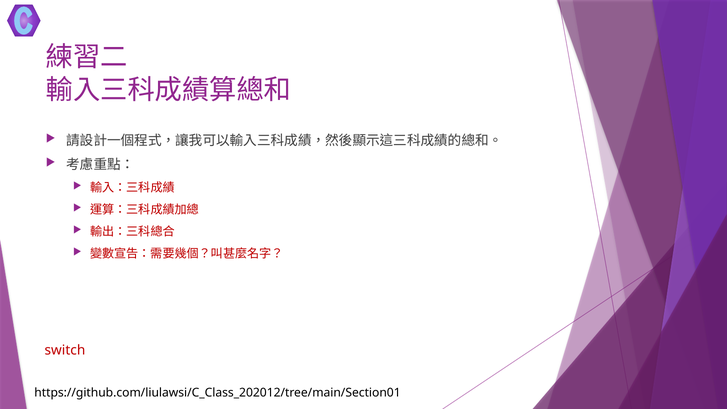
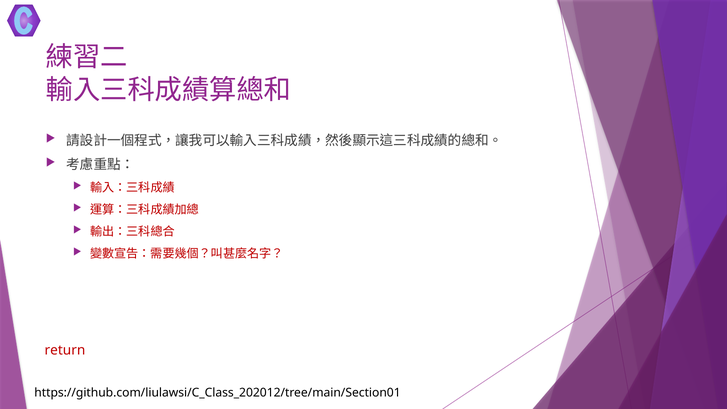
switch: switch -> return (65, 350)
